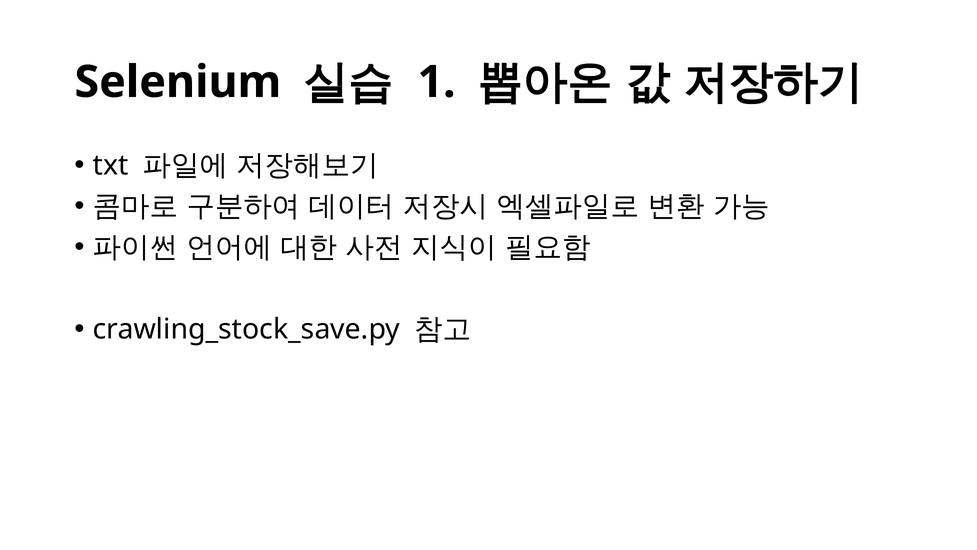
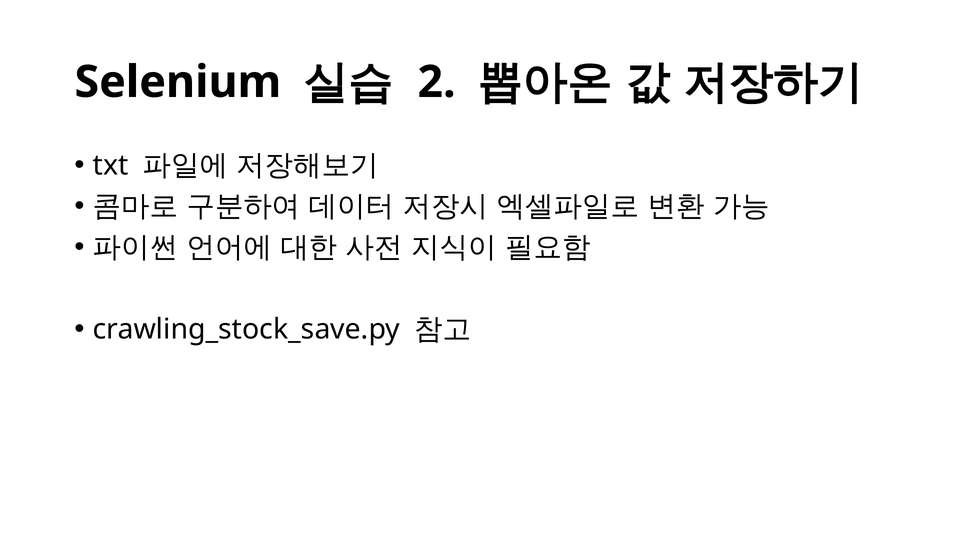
1: 1 -> 2 (437, 82)
